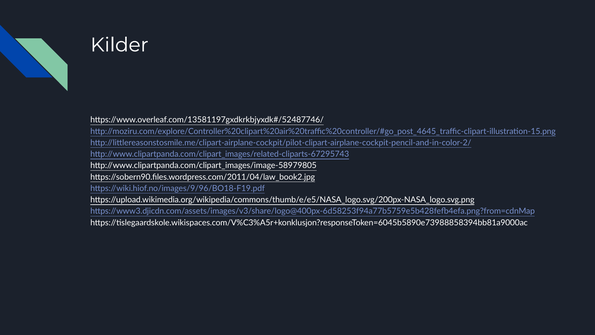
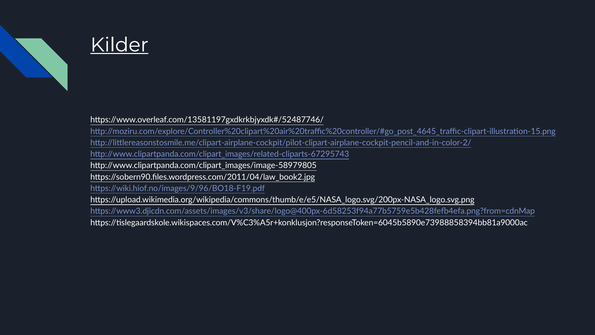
Kilder underline: none -> present (119, 45)
